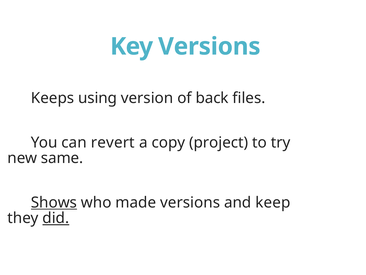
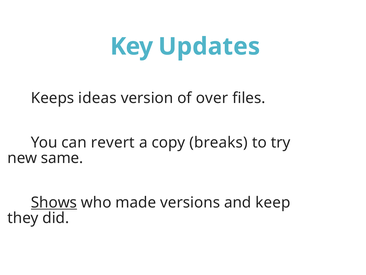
Key Versions: Versions -> Updates (209, 46)
using: using -> ideas (97, 98)
back: back -> over (212, 98)
project: project -> breaks (219, 142)
did underline: present -> none (56, 218)
